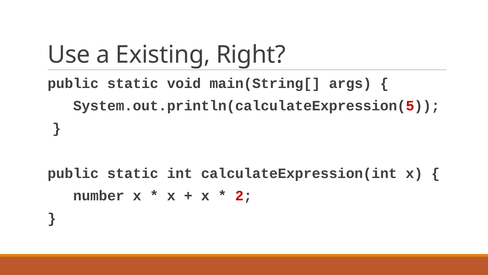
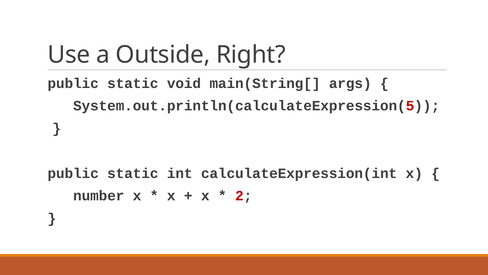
Existing: Existing -> Outside (163, 55)
